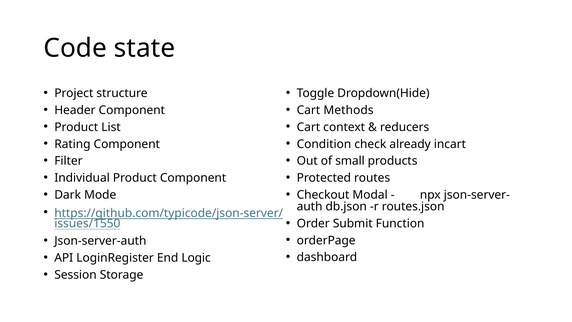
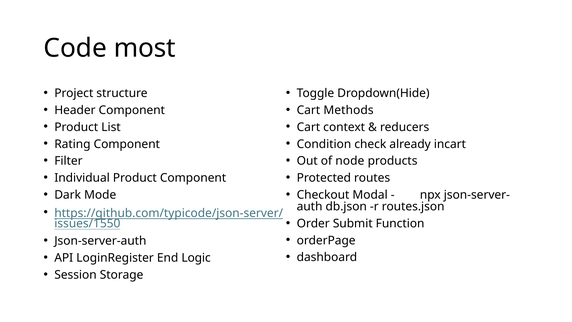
state: state -> most (145, 48)
small: small -> node (350, 161)
